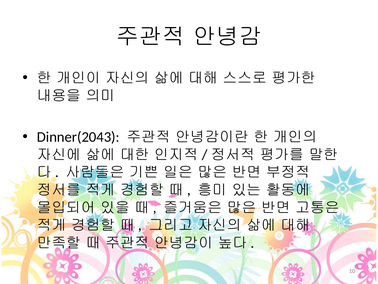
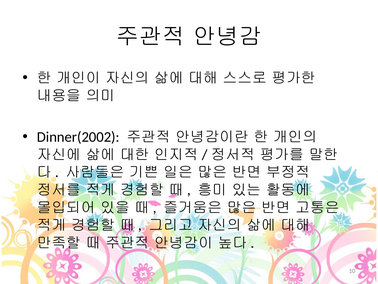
Dinner(2043: Dinner(2043 -> Dinner(2002 (78, 137)
